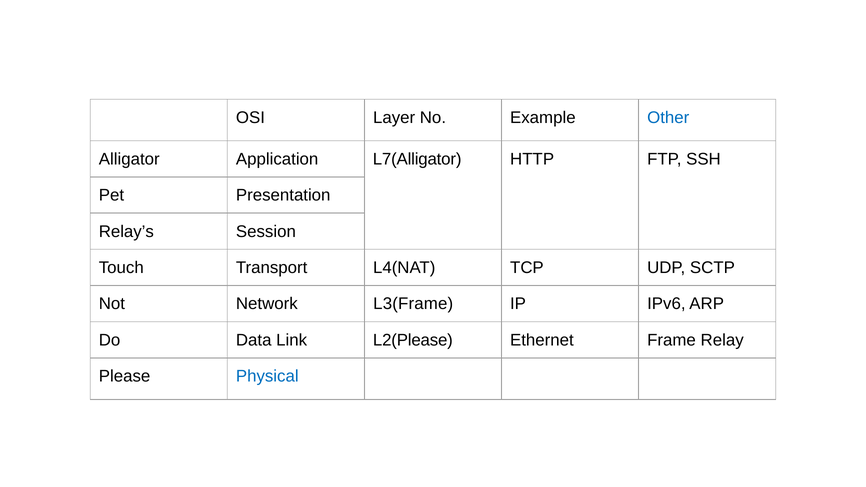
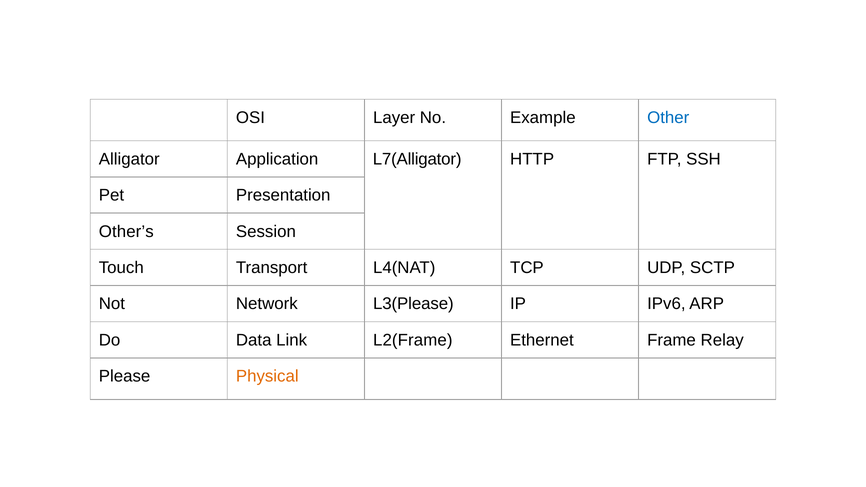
Relay’s: Relay’s -> Other’s (126, 232)
L3(Frame: L3(Frame -> L3(Please (413, 304)
L2(Please: L2(Please -> L2(Frame (413, 340)
Physical colour: blue -> orange (267, 376)
